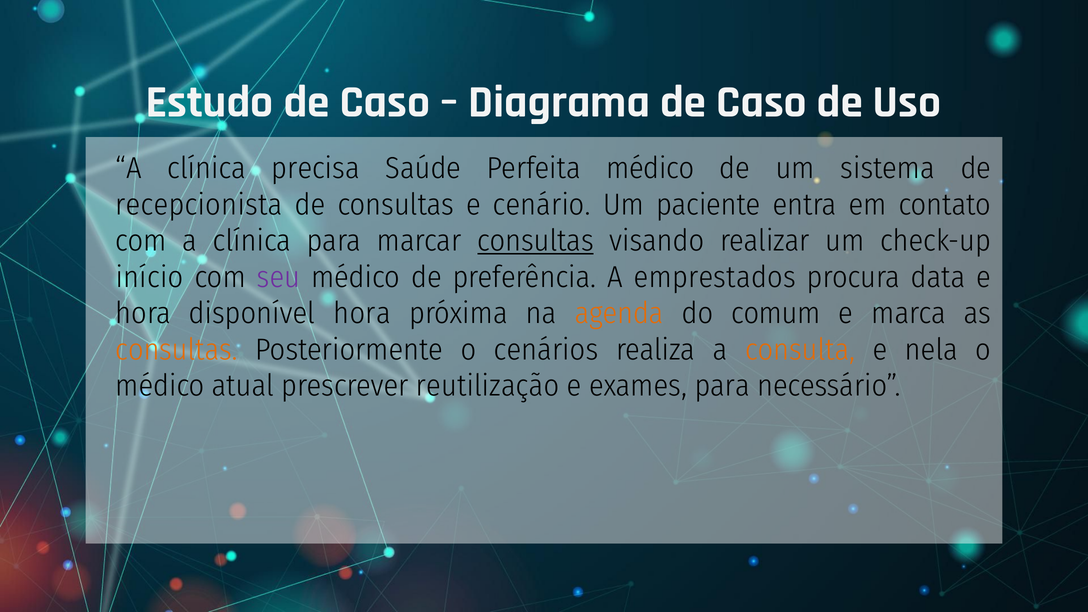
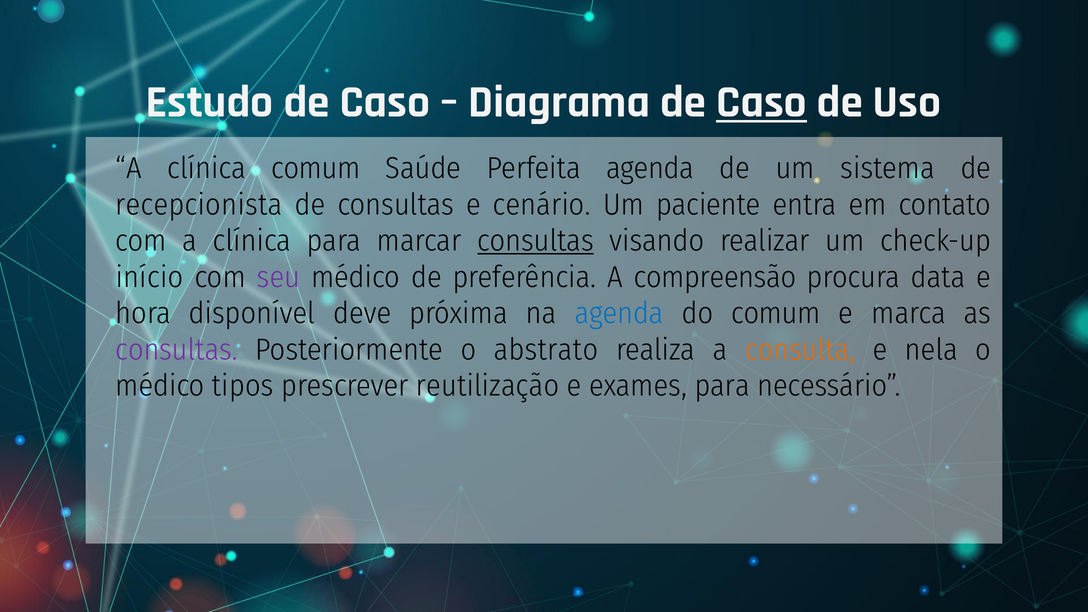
Caso underline: none -> present (762, 102)
clínica precisa: precisa -> comum (316, 168)
Perfeita médico: médico -> agenda (650, 168)
emprestados: emprestados -> compreensão (715, 277)
disponível hora: hora -> deve (362, 313)
agenda colour: orange -> blue (619, 313)
consultas colour: orange -> purple (177, 350)
cenários: cenários -> abstrato (546, 350)
atual: atual -> tipos (243, 386)
